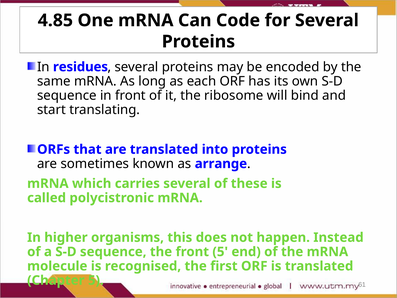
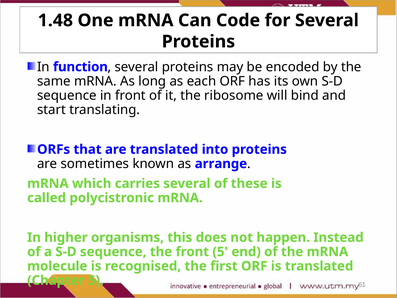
4.85: 4.85 -> 1.48 (55, 20)
residues: residues -> function (80, 67)
